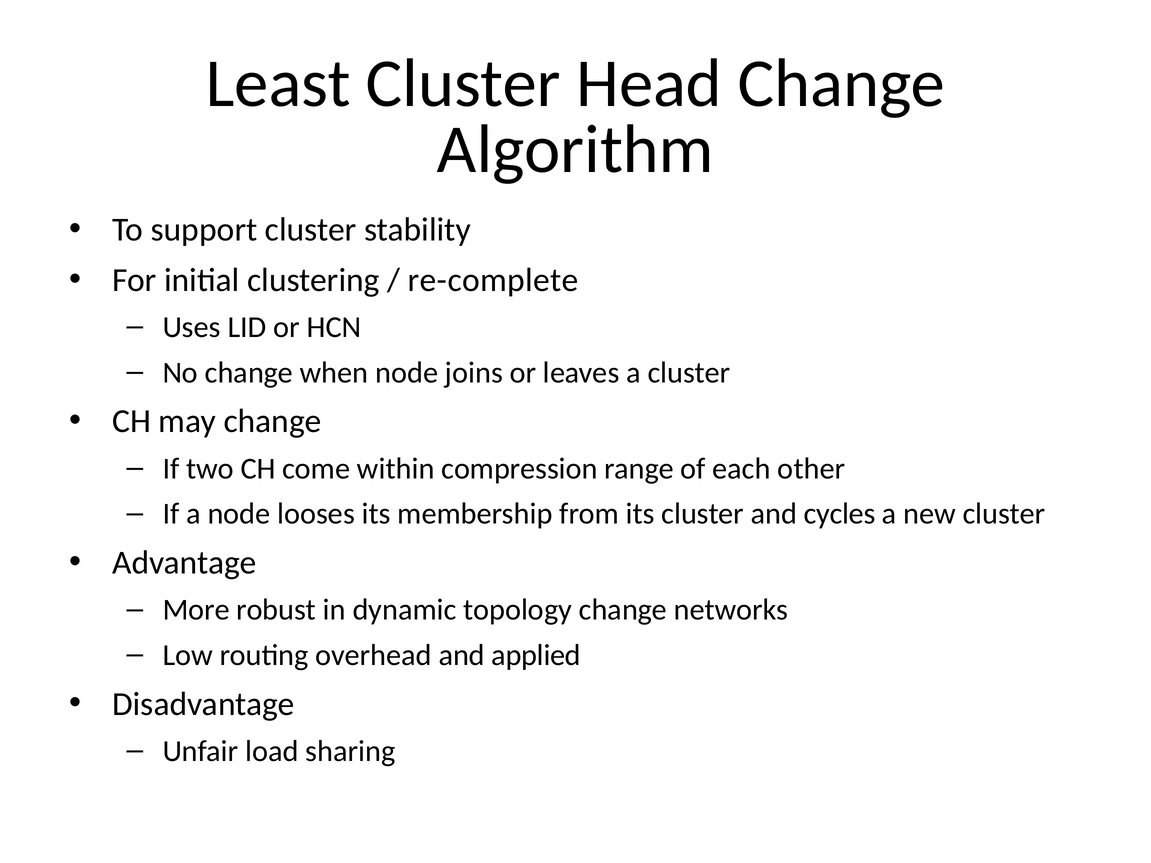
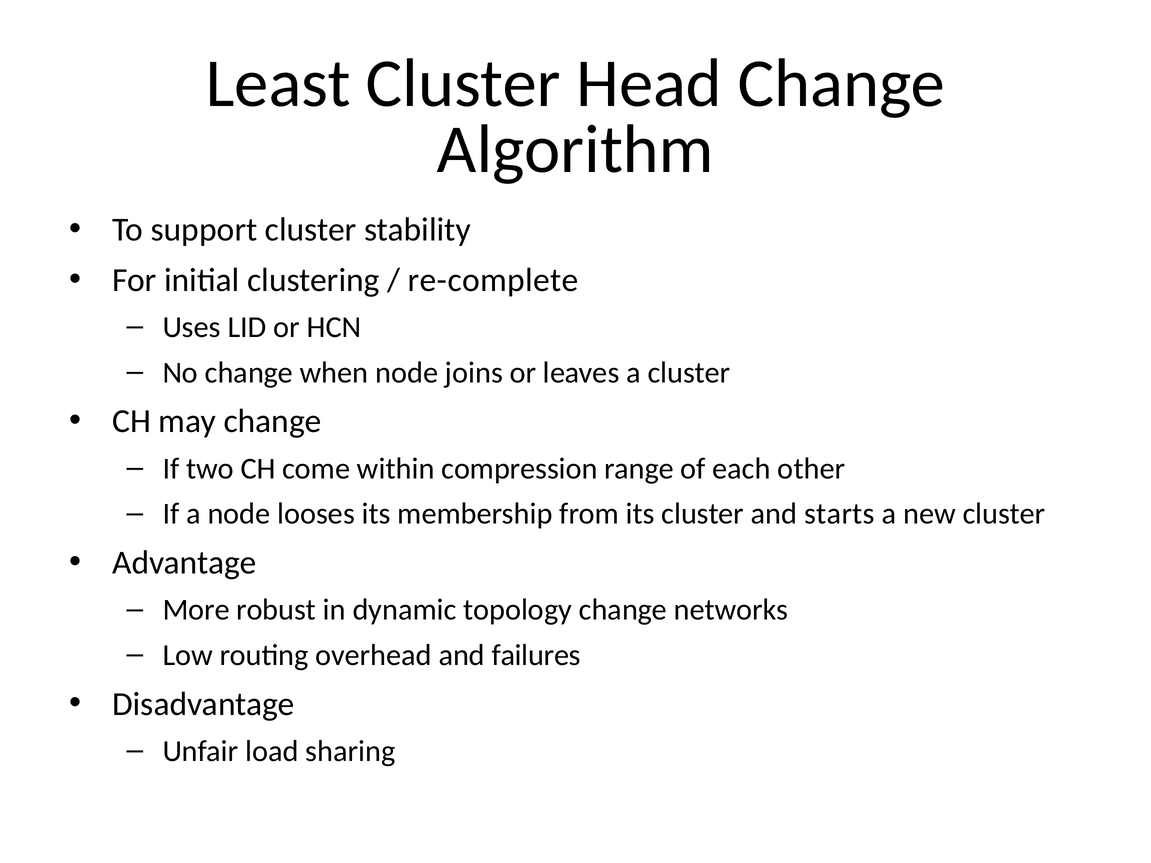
cycles: cycles -> starts (839, 514)
applied: applied -> failures (536, 655)
